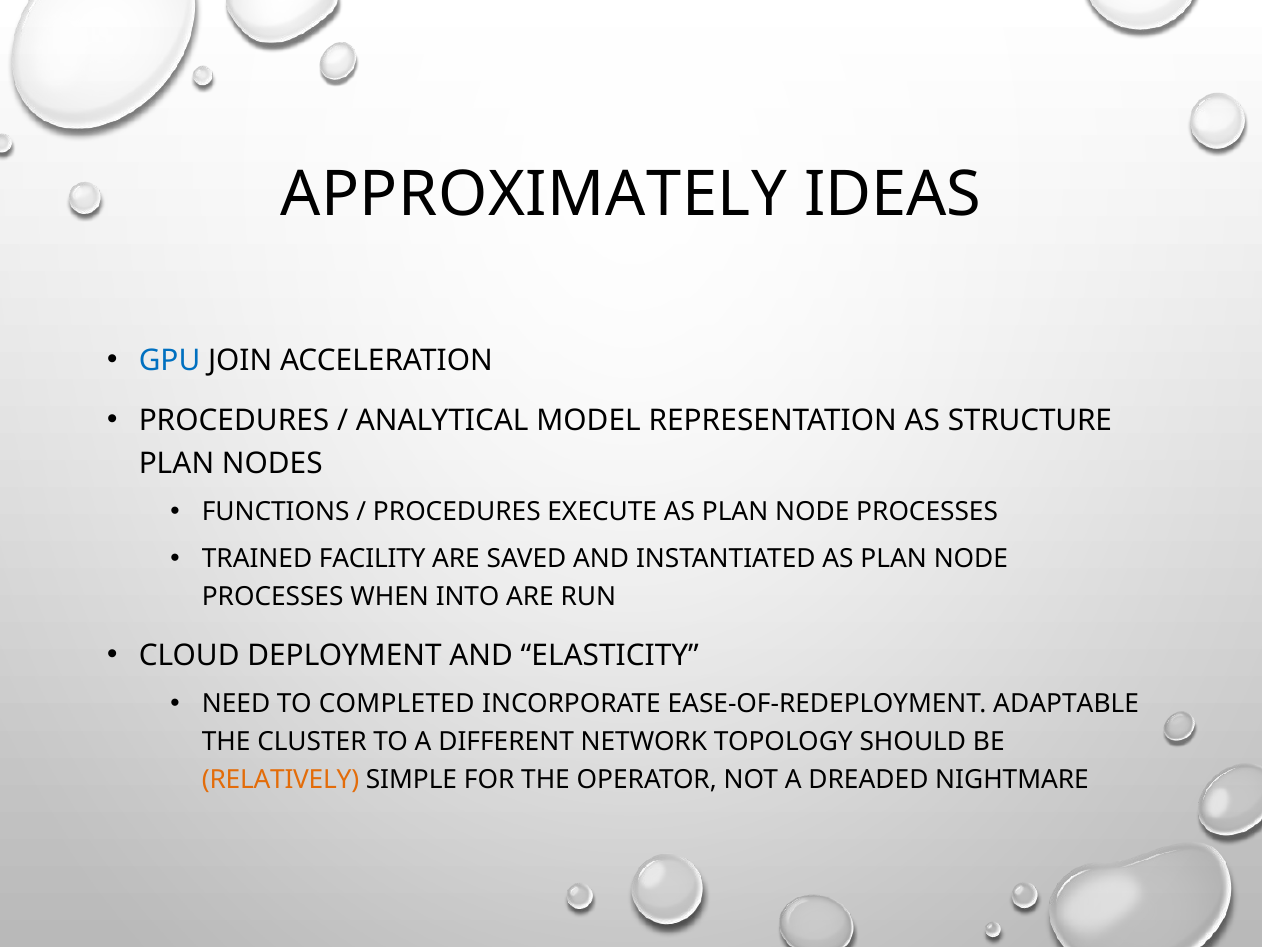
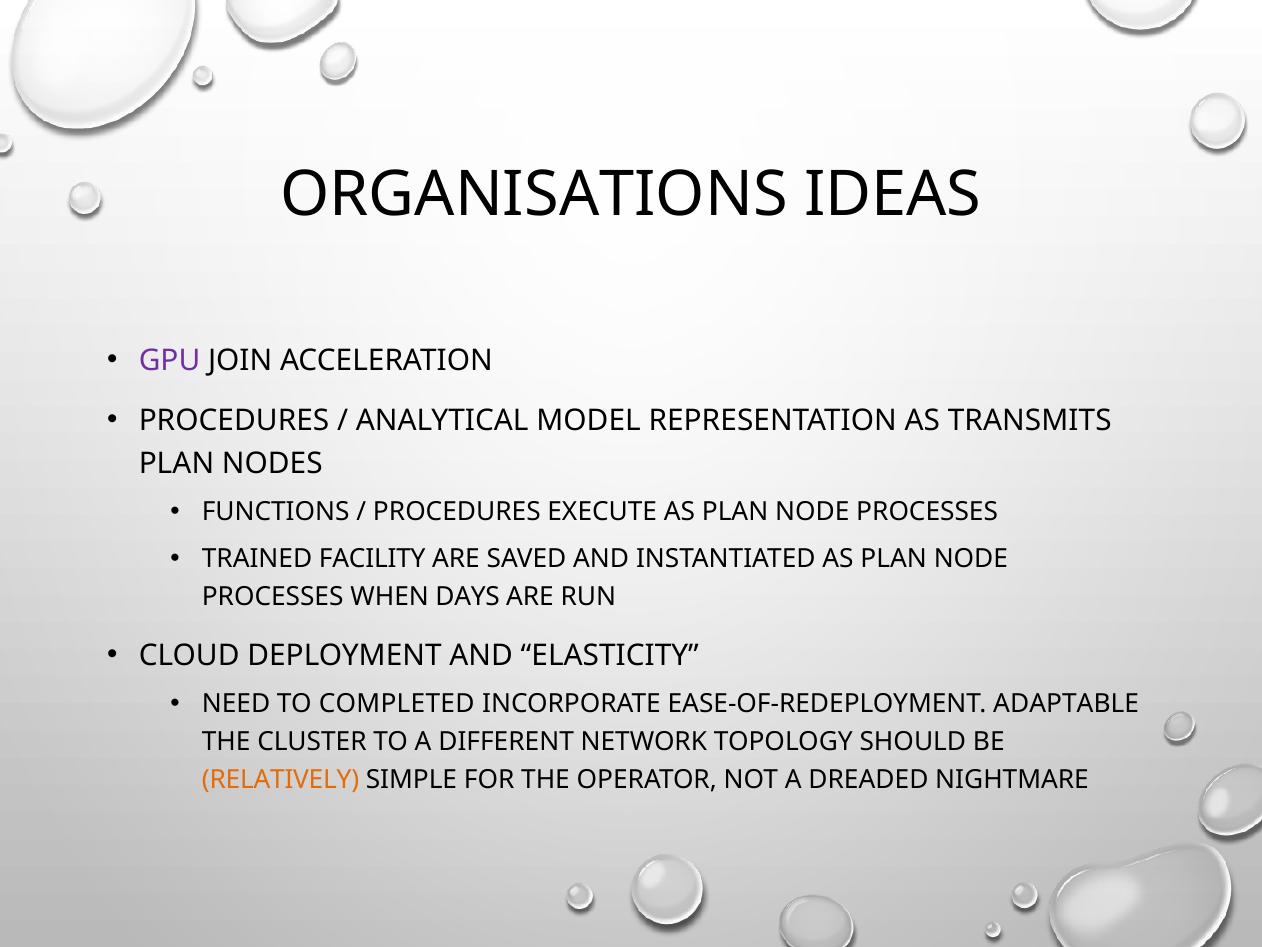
APPROXIMATELY: APPROXIMATELY -> ORGANISATIONS (534, 195)
GPU colour: blue -> purple (170, 360)
STRUCTURE: STRUCTURE -> TRANSMITS (1030, 421)
INTO: INTO -> DAYS (468, 596)
